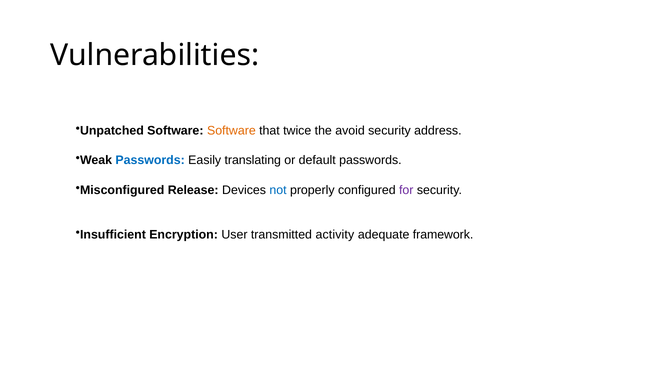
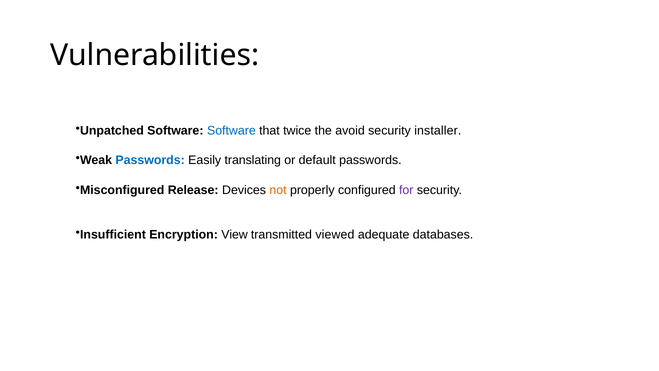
Software colour: orange -> blue (231, 130)
address: address -> installer (438, 130)
not colour: blue -> orange (278, 190)
User: User -> View (235, 234)
activity: activity -> viewed (335, 234)
framework: framework -> databases (443, 234)
